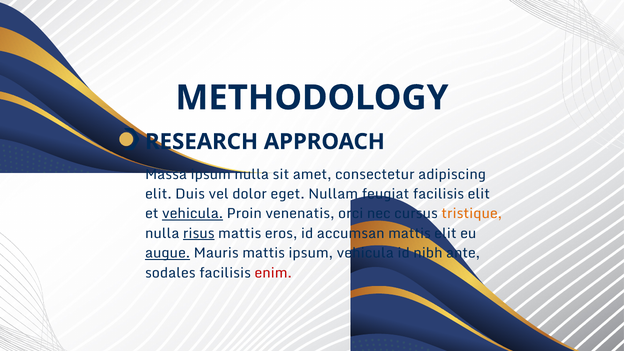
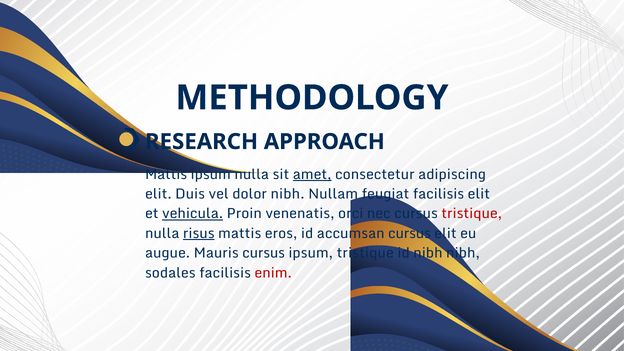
Massa: Massa -> Mattis (166, 174)
amet underline: none -> present (312, 174)
dolor eget: eget -> nibh (288, 194)
tristique colour: orange -> red (472, 214)
accumsan mattis: mattis -> cursus (410, 234)
augue underline: present -> none (168, 253)
Mauris mattis: mattis -> cursus (264, 253)
ipsum vehicula: vehicula -> tristique (365, 253)
nibh ante: ante -> nibh (463, 253)
